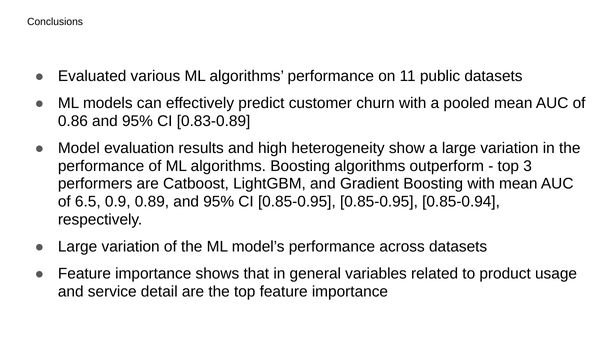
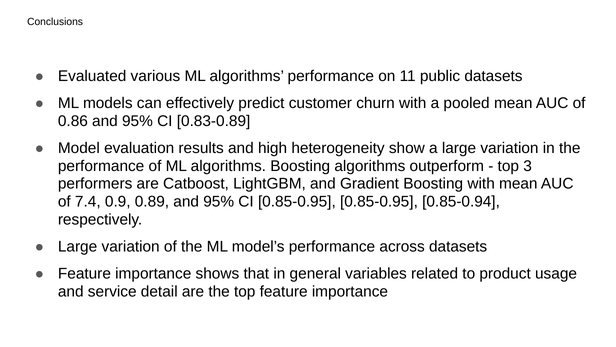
6.5: 6.5 -> 7.4 (88, 201)
